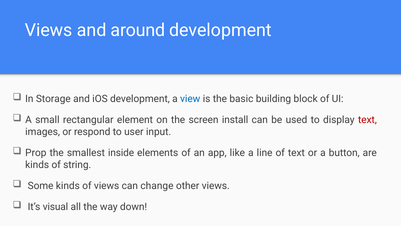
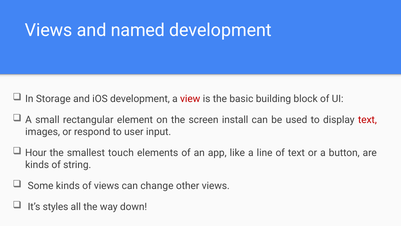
around: around -> named (138, 30)
view colour: blue -> red (190, 99)
Prop: Prop -> Hour (36, 153)
inside: inside -> touch (121, 153)
visual: visual -> styles (55, 206)
